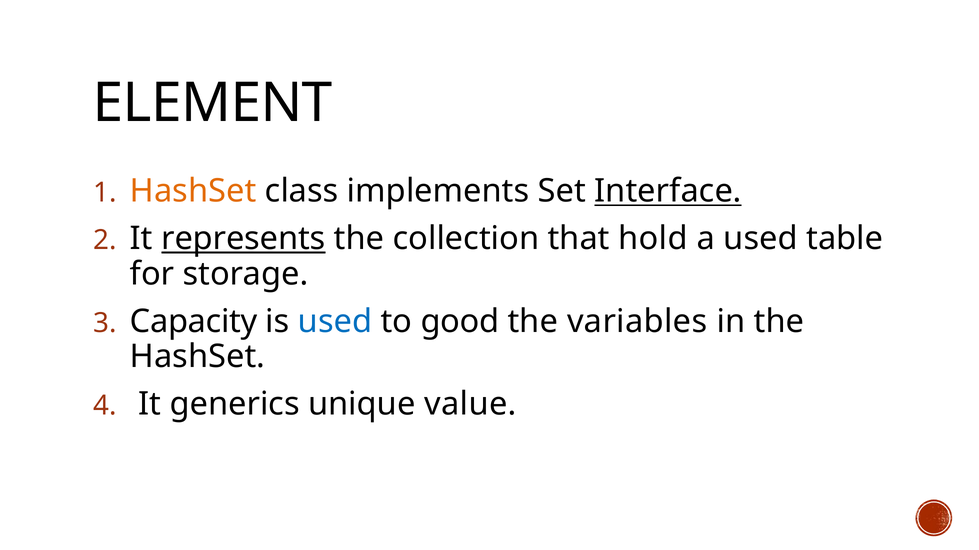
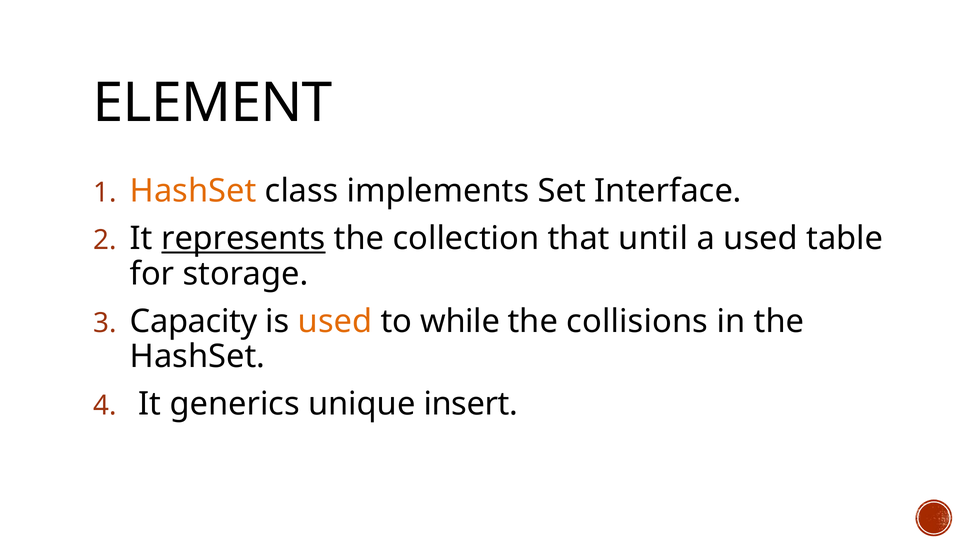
Interface underline: present -> none (668, 191)
hold: hold -> until (653, 239)
used colour: blue -> orange (335, 322)
good: good -> while (460, 322)
variables: variables -> collisions (637, 322)
value: value -> insert (471, 404)
